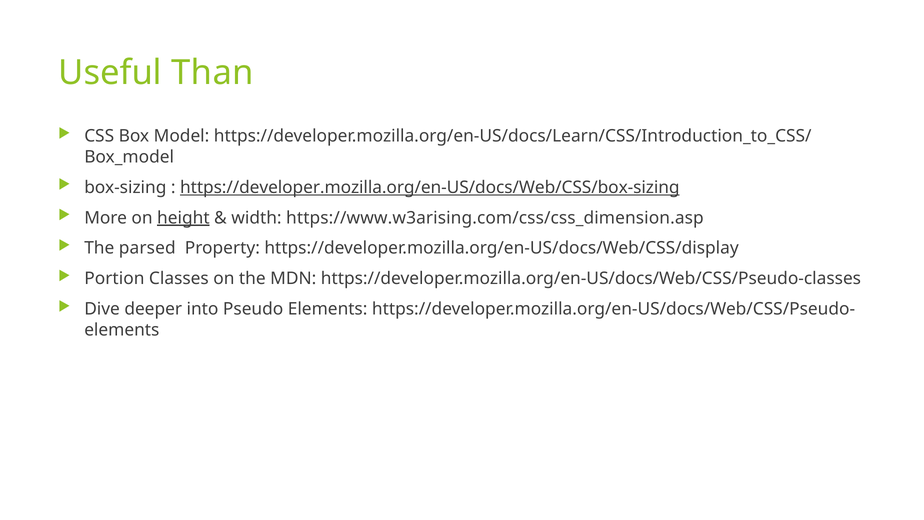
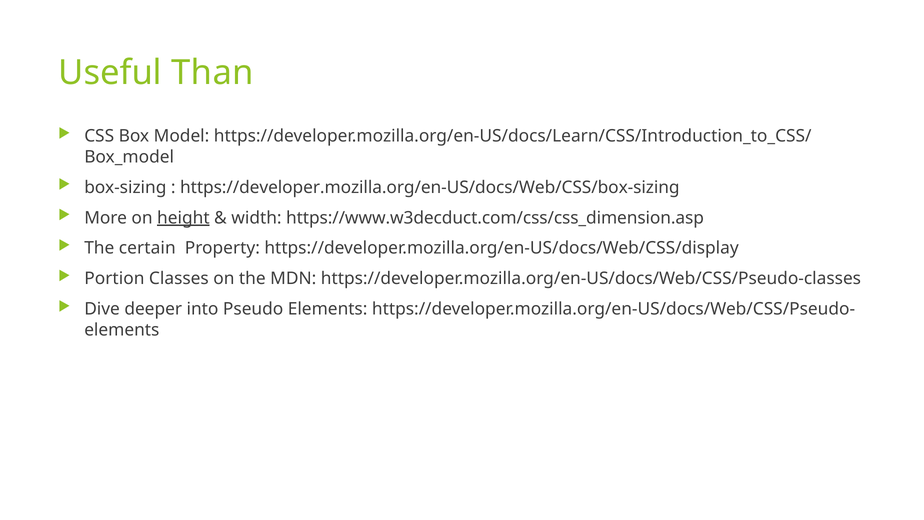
https://developer.mozilla.org/en-US/docs/Web/CSS/box-sizing underline: present -> none (430, 187)
https://www.w3arising.com/css/css_dimension.asp: https://www.w3arising.com/css/css_dimension.asp -> https://www.w3decduct.com/css/css_dimension.asp (495, 218)
parsed: parsed -> certain (147, 248)
